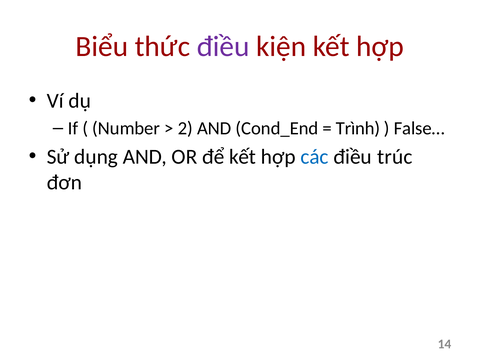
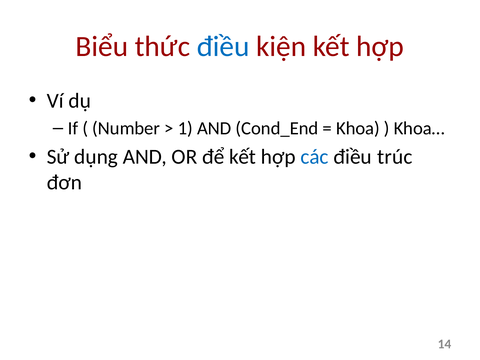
điều colour: purple -> blue (223, 46)
2: 2 -> 1 (185, 128)
Trình: Trình -> Khoa (358, 128)
False…: False… -> Khoa… (419, 128)
